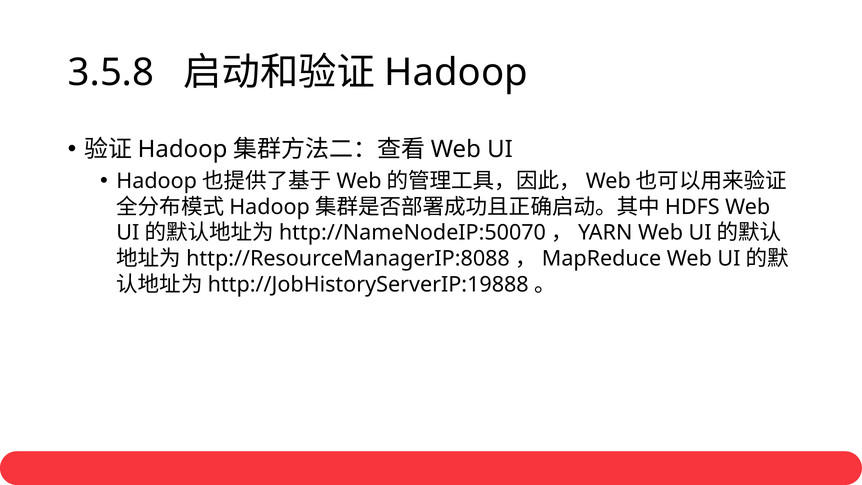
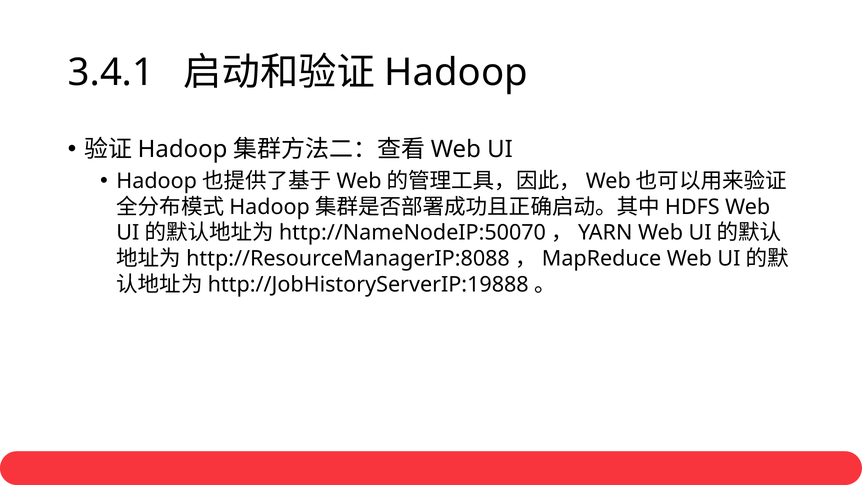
3.5.8: 3.5.8 -> 3.4.1 (111, 72)
